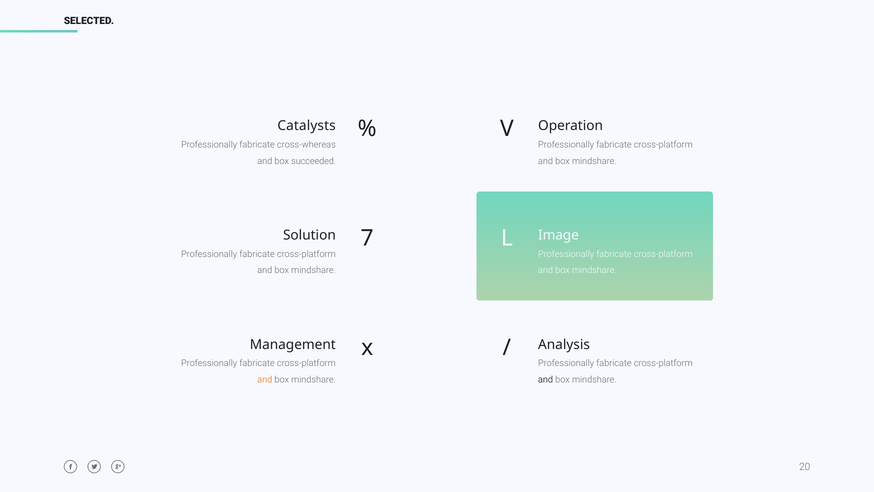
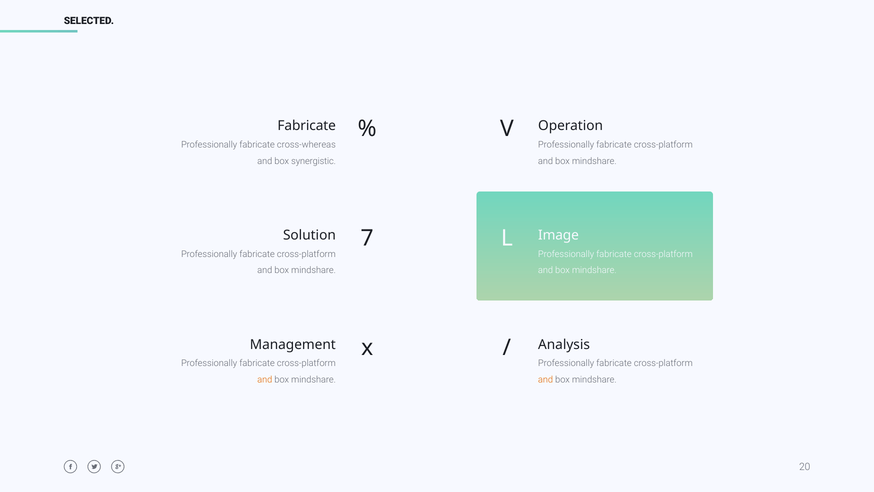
Catalysts: Catalysts -> Fabricate (307, 126)
succeeded: succeeded -> synergistic (314, 161)
and colour: black -> orange (546, 379)
